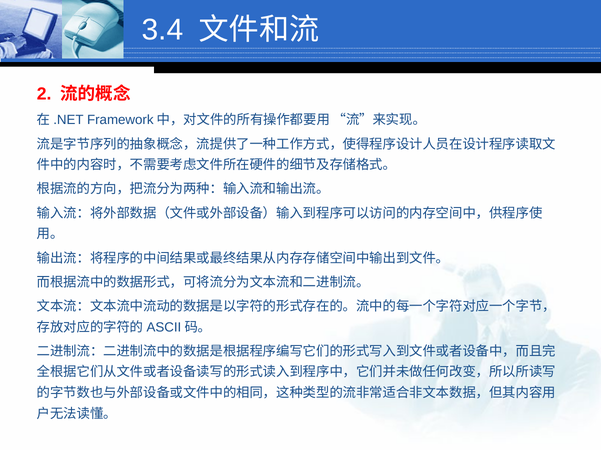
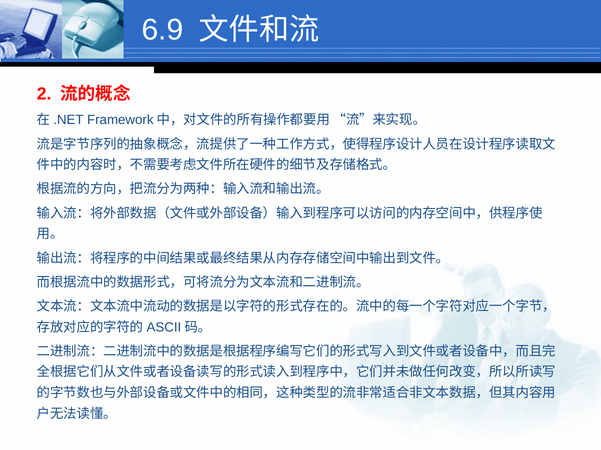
3.4: 3.4 -> 6.9 (163, 30)
